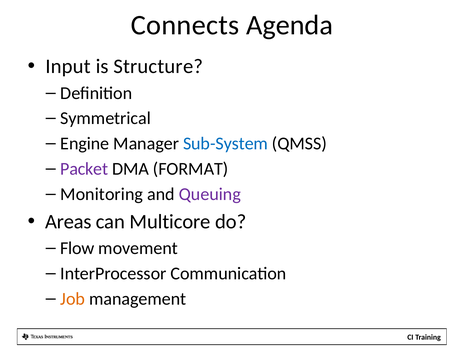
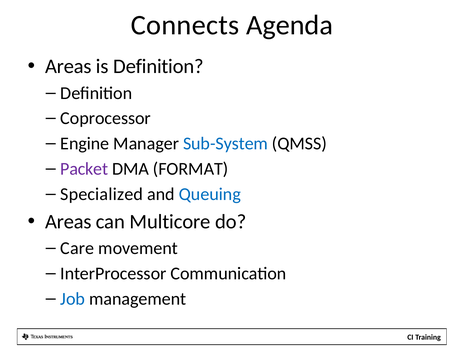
Input: Input -> Areas (68, 66)
is Structure: Structure -> Definition (158, 66)
Symmetrical: Symmetrical -> Coprocessor (106, 118)
Monitoring: Monitoring -> Specialized (102, 194)
Queuing colour: purple -> blue (210, 194)
Flow: Flow -> Care (77, 248)
Job colour: orange -> blue (73, 299)
